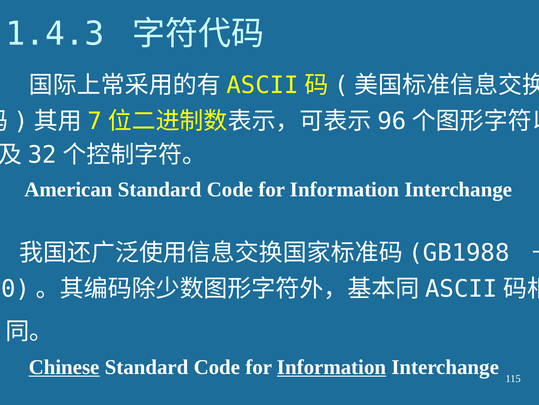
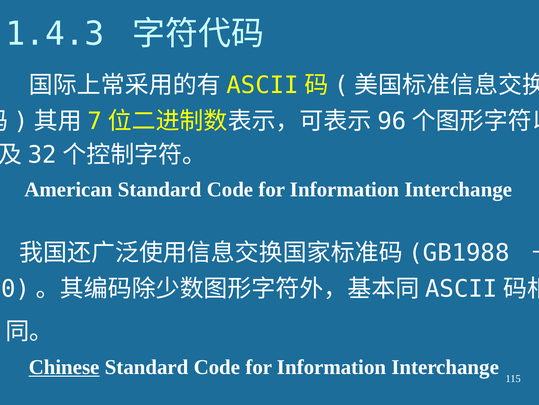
Information underline: present -> none (332, 366)
